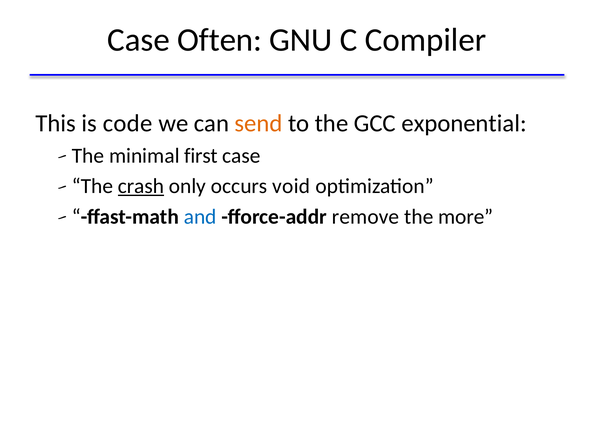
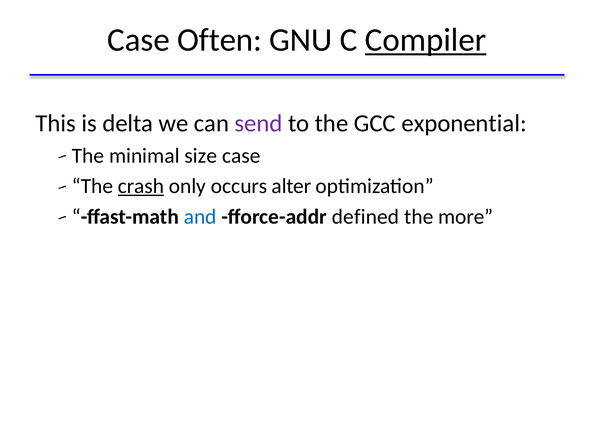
Compiler underline: none -> present (426, 40)
code: code -> delta (128, 123)
send colour: orange -> purple (259, 123)
first: first -> size (201, 156)
void: void -> alter (291, 186)
remove: remove -> defined (366, 217)
